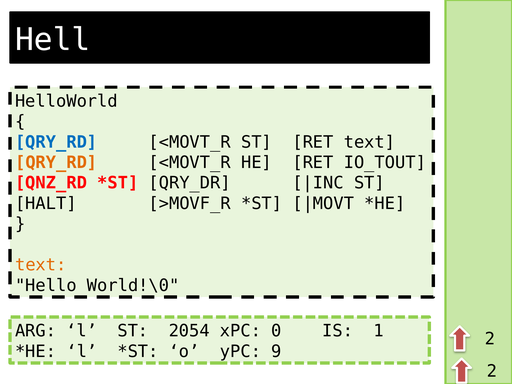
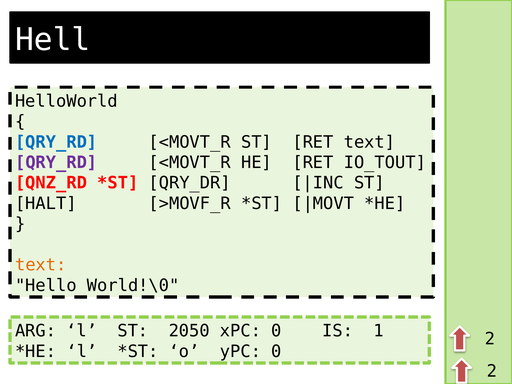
QRY_RD colour: orange -> purple (56, 163)
2054: 2054 -> 2050 (189, 331)
yPC 9: 9 -> 0 (276, 351)
